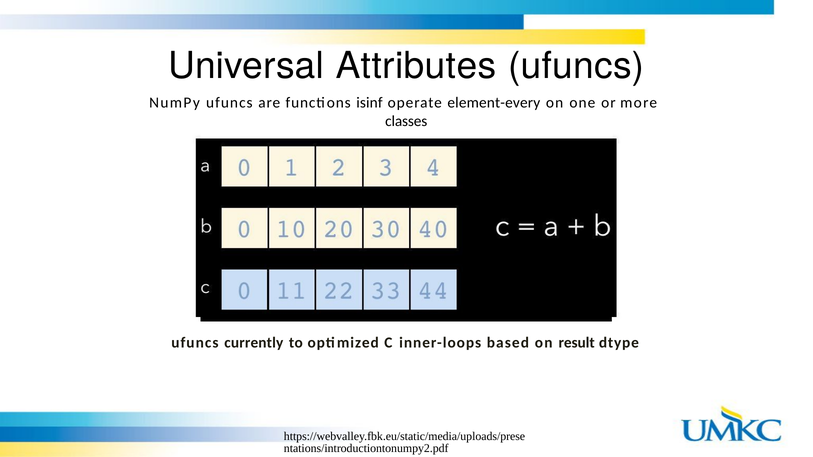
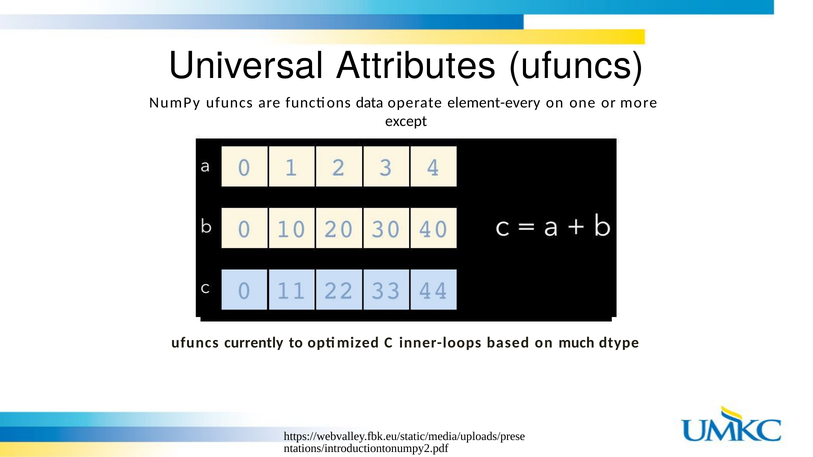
isinf: isinf -> data (370, 103)
classes: classes -> except (406, 121)
result: result -> much (576, 343)
